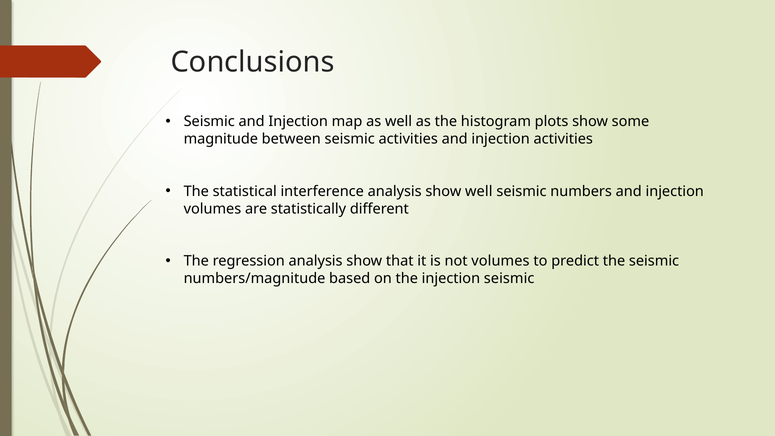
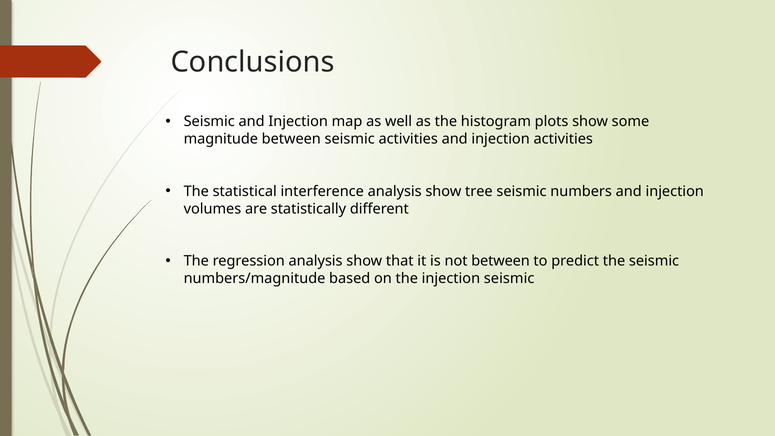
show well: well -> tree (479, 191)
not volumes: volumes -> between (501, 261)
